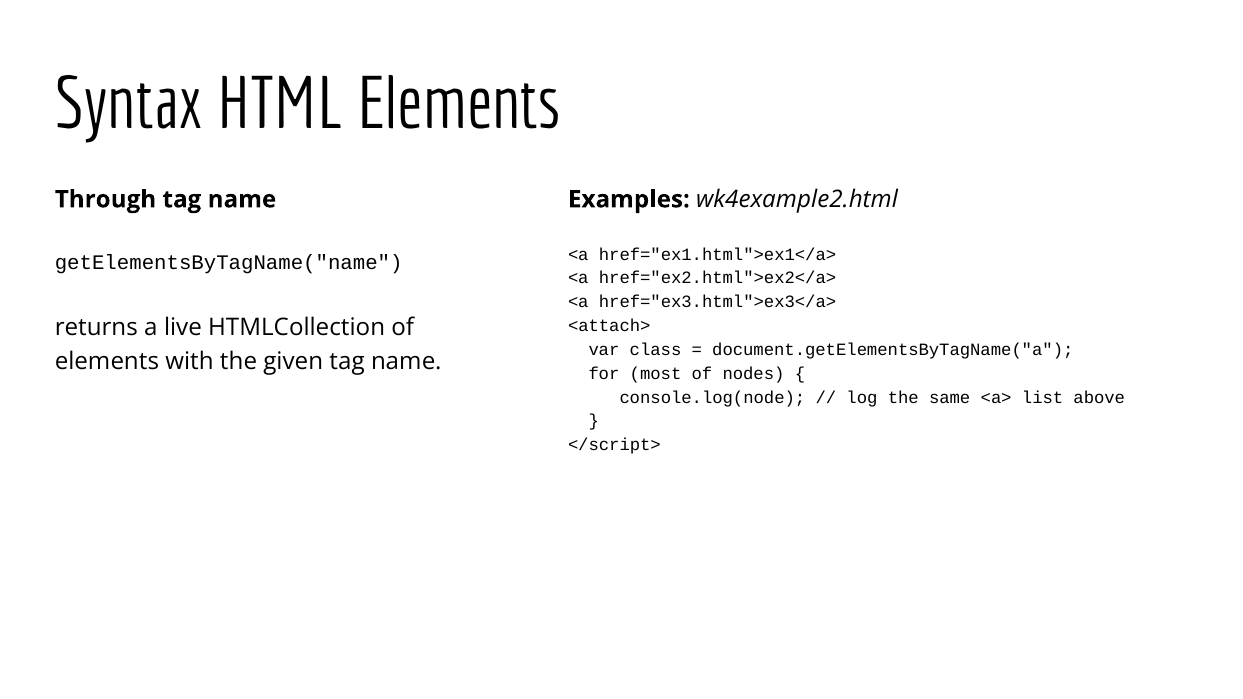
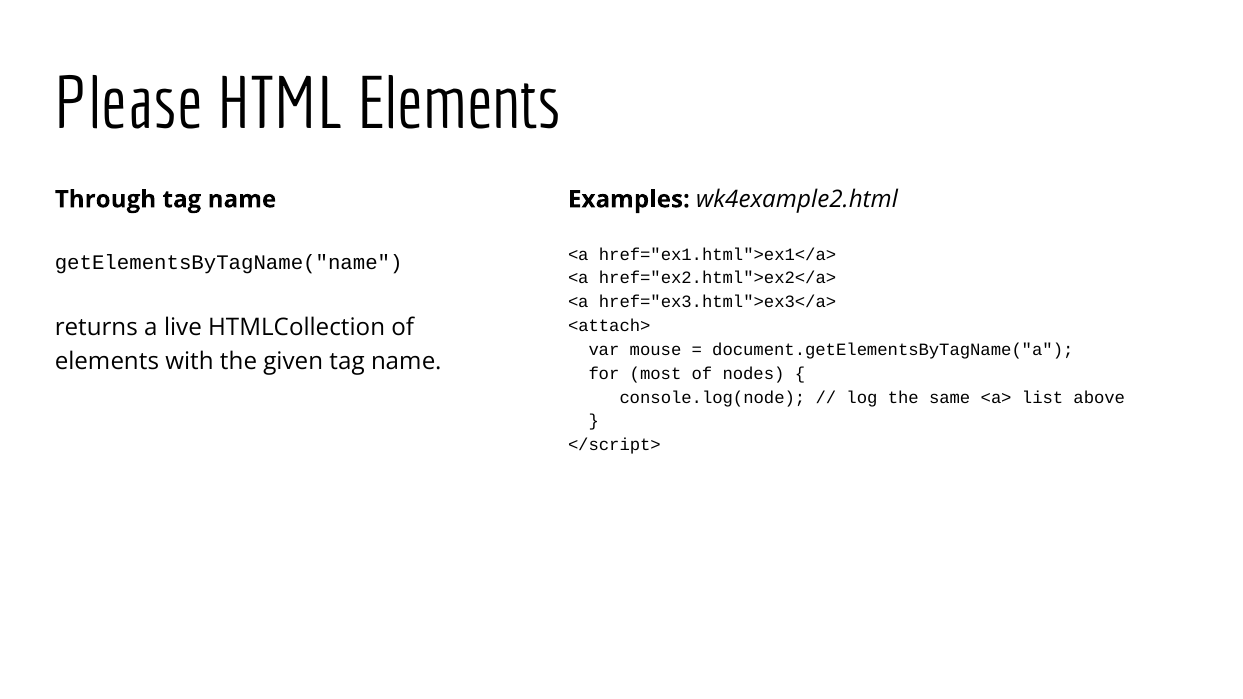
Syntax: Syntax -> Please (129, 105)
class: class -> mouse (656, 350)
